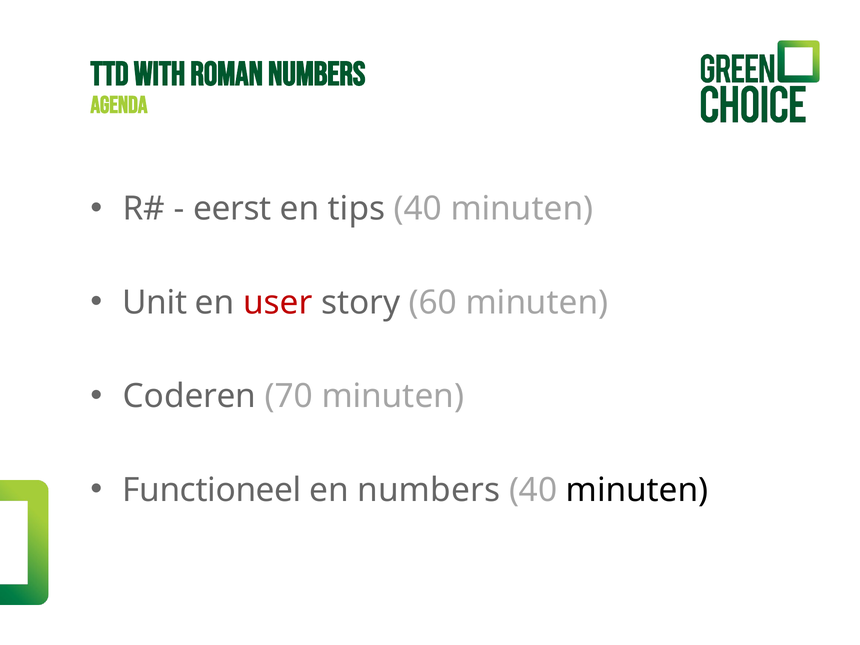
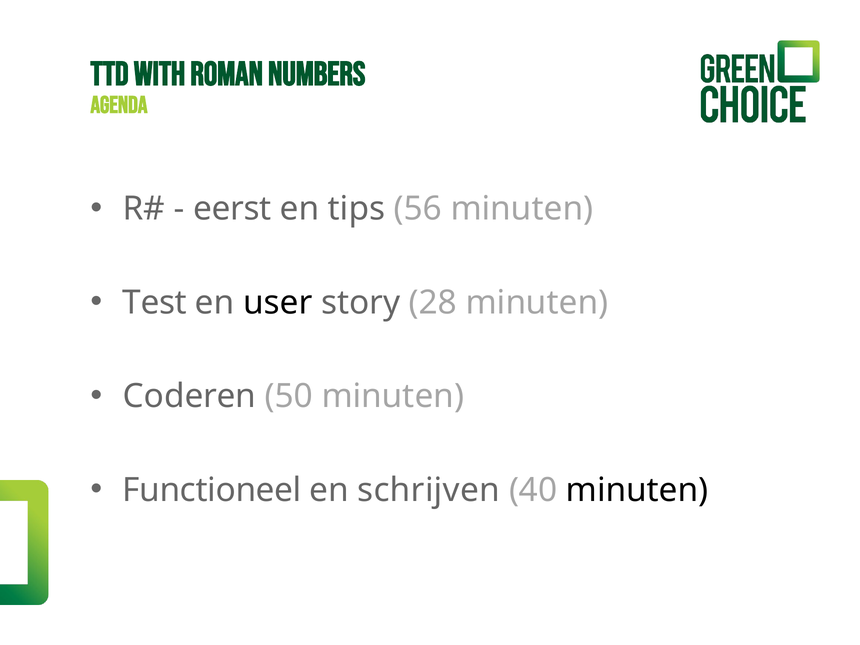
tips 40: 40 -> 56 (418, 209)
Unit: Unit -> Test (155, 303)
user colour: red -> black (278, 303)
60: 60 -> 28 (433, 303)
70: 70 -> 50 (289, 396)
en numbers: numbers -> schrijven (429, 490)
